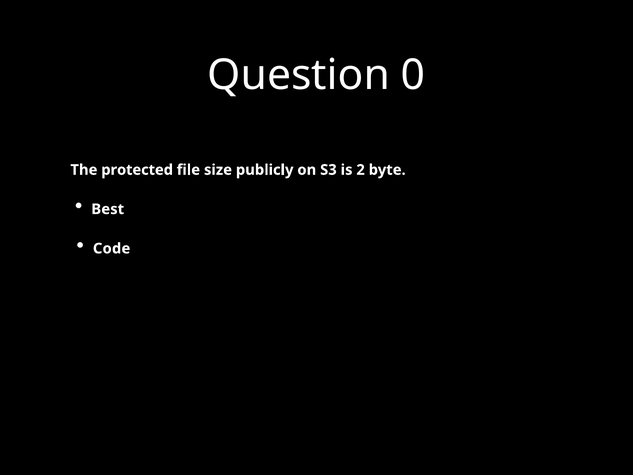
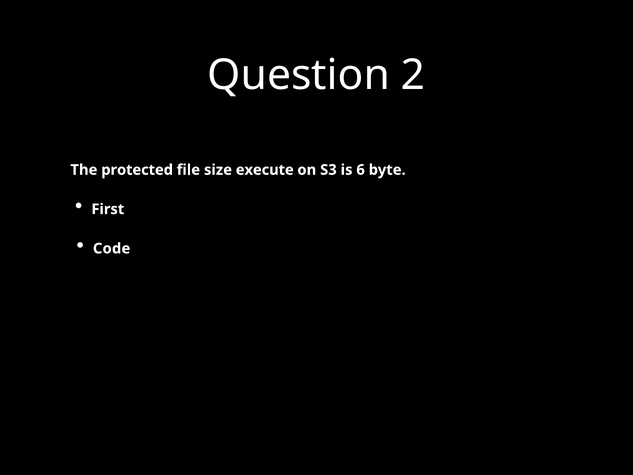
0: 0 -> 2 (413, 75)
publicly: publicly -> execute (265, 170)
2: 2 -> 6 (361, 170)
Best: Best -> First (108, 209)
